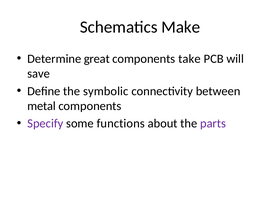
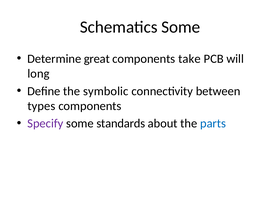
Schematics Make: Make -> Some (181, 27)
save: save -> long (38, 74)
metal: metal -> types (41, 106)
functions: functions -> standards (121, 123)
parts colour: purple -> blue (213, 123)
